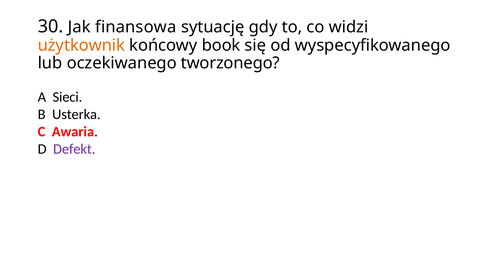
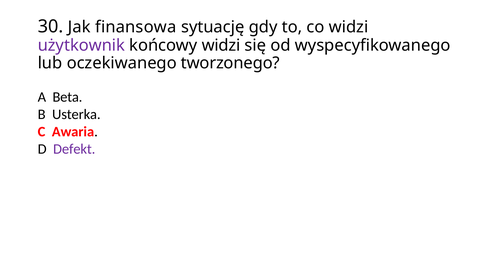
użytkownik colour: orange -> purple (81, 45)
końcowy book: book -> widzi (221, 45)
Sieci: Sieci -> Beta (67, 97)
